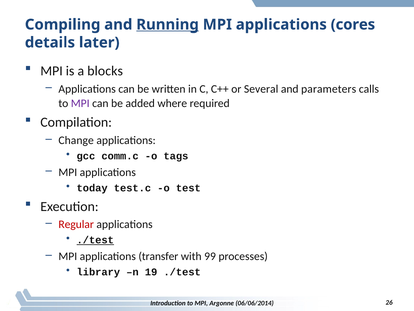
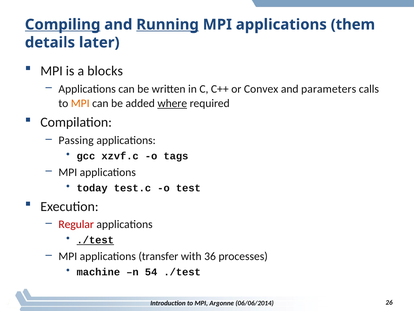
Compiling underline: none -> present (63, 25)
cores: cores -> them (353, 25)
Several: Several -> Convex (261, 89)
MPI colour: purple -> orange (80, 103)
where underline: none -> present (172, 103)
Change: Change -> Passing (76, 140)
comm.c: comm.c -> xzvf.c (120, 156)
99: 99 -> 36 (210, 256)
library: library -> machine (98, 272)
19: 19 -> 54 (151, 272)
